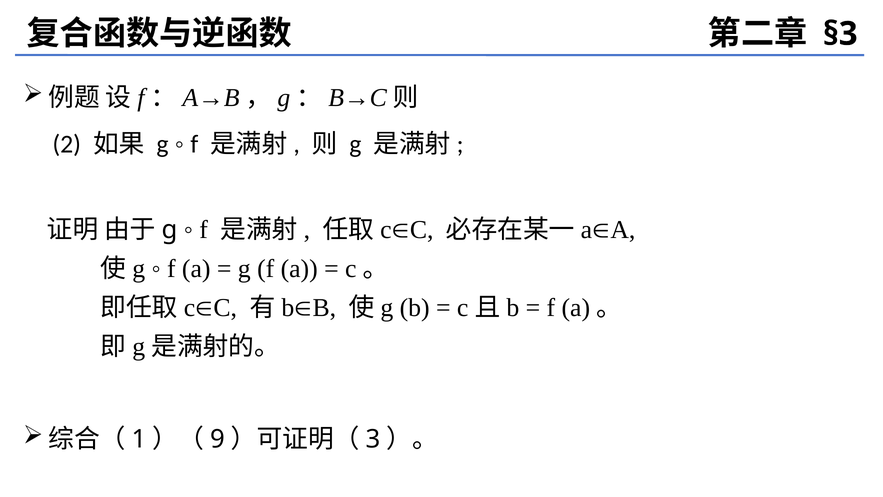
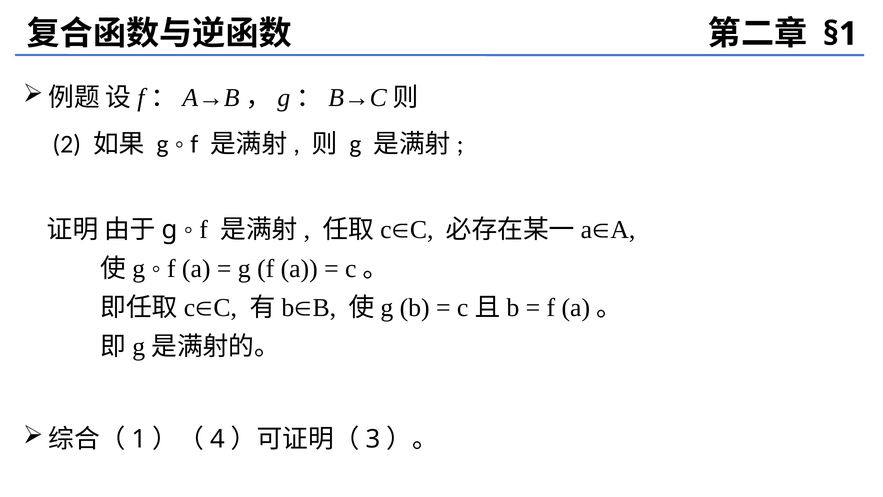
§3: §3 -> §1 (840, 34)
9: 9 -> 4 (217, 439)
